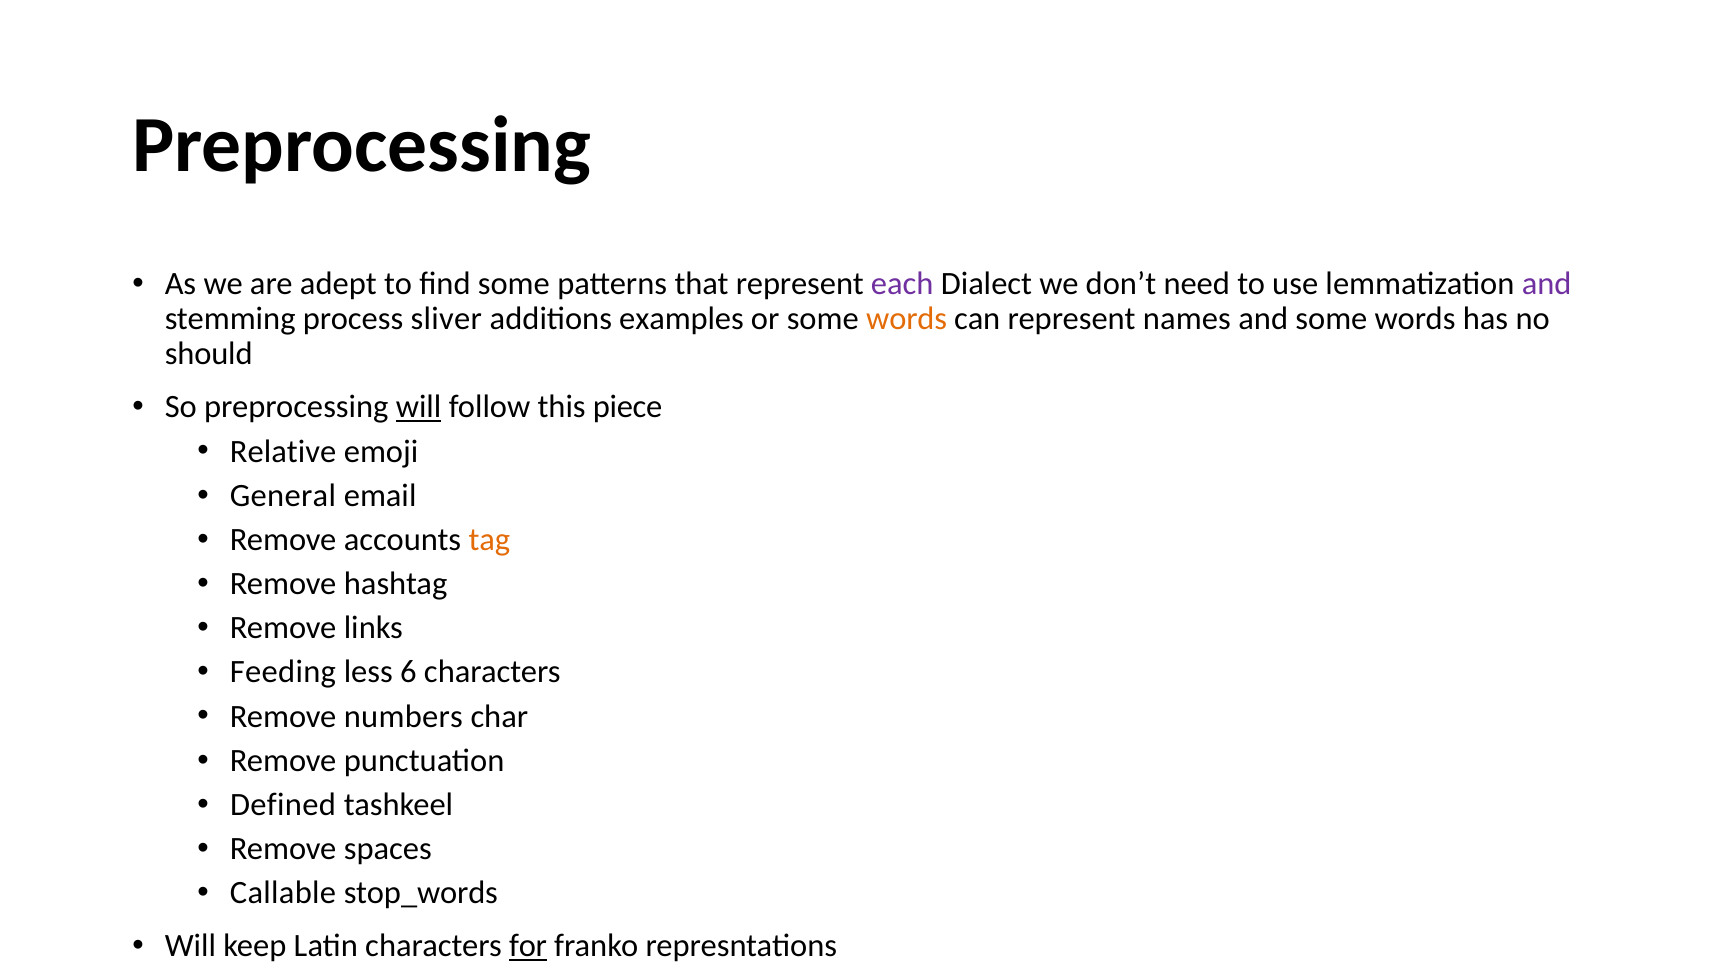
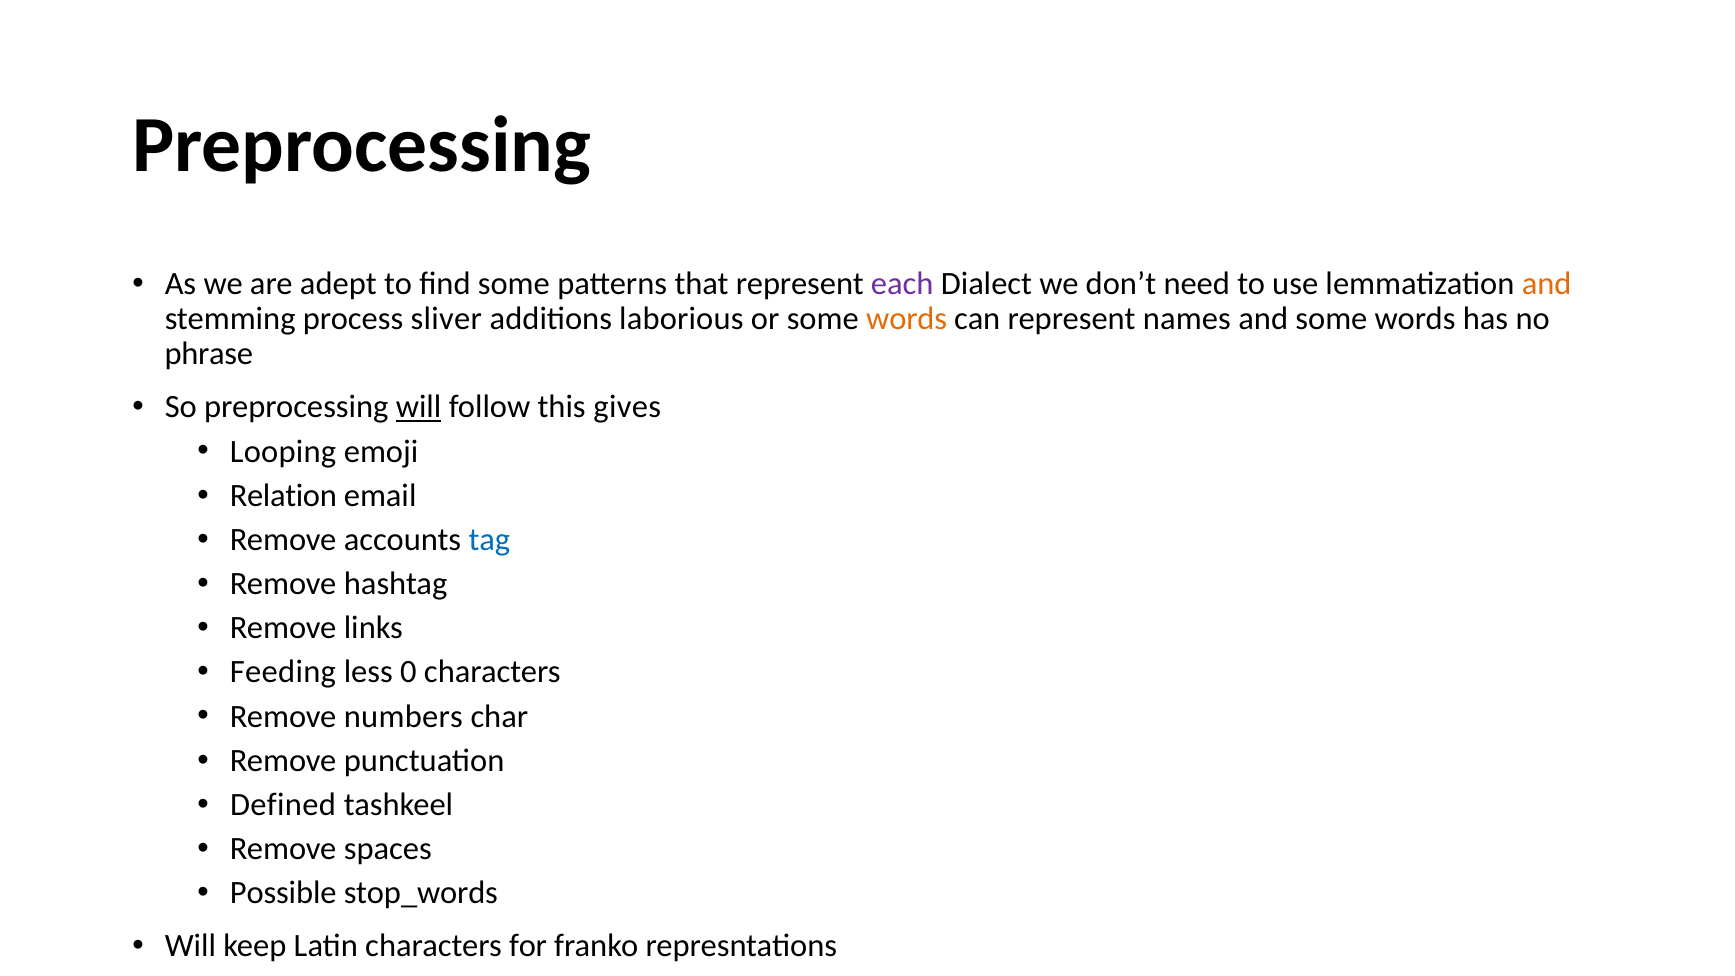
and colour: purple -> orange (1547, 284)
examples: examples -> laborious (681, 319)
should: should -> phrase (209, 354)
piece: piece -> gives (627, 407)
Relative: Relative -> Looping (283, 451)
General: General -> Relation (283, 496)
tag colour: orange -> blue (489, 540)
6: 6 -> 0 (408, 672)
Callable: Callable -> Possible (283, 893)
for underline: present -> none (528, 946)
